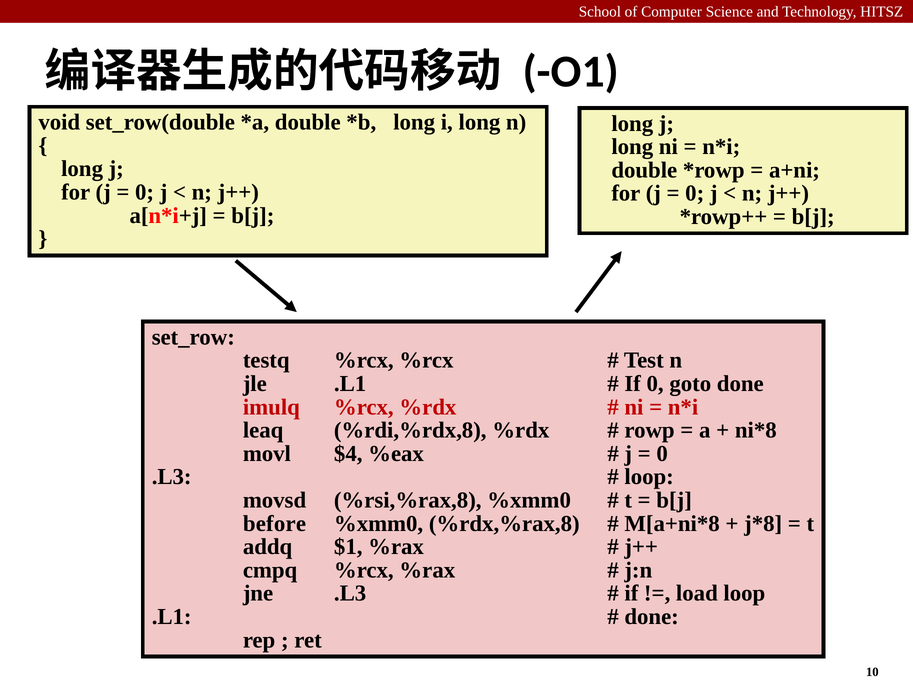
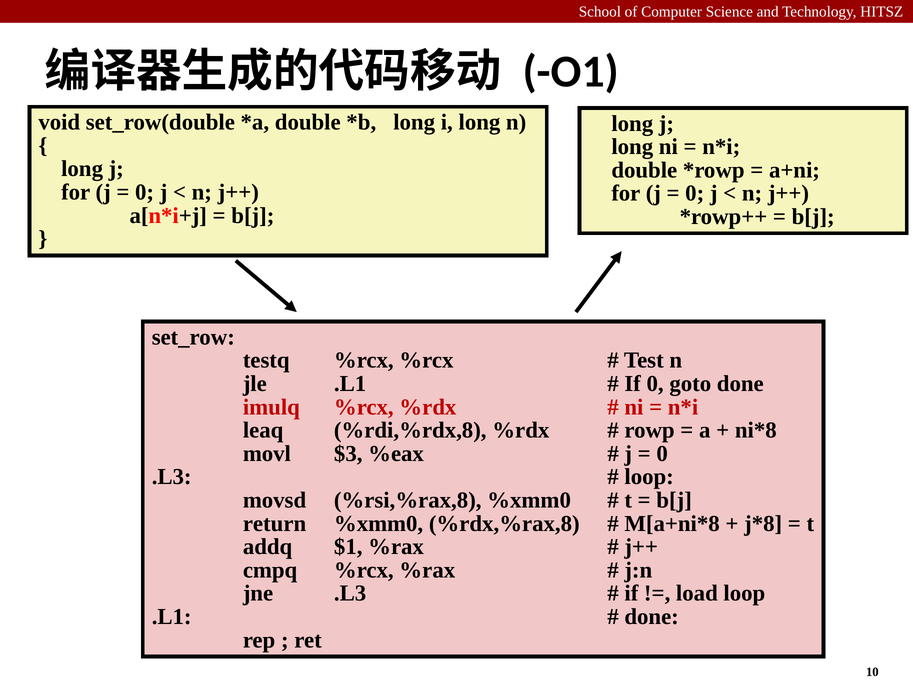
$4: $4 -> $3 (348, 453)
before: before -> return (275, 523)
